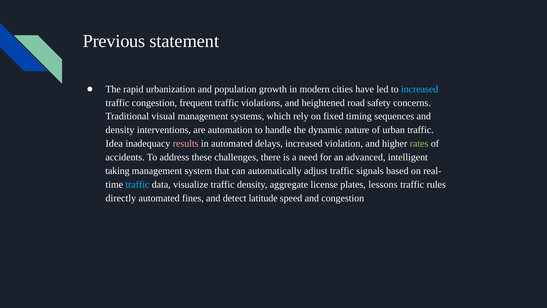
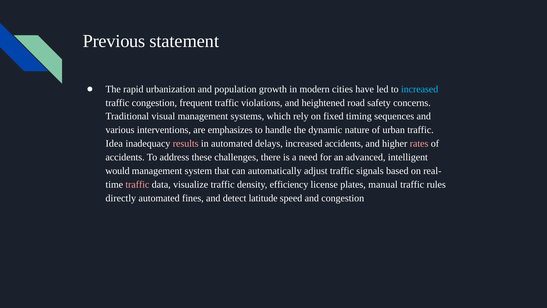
density: density -> various (120, 130)
automation: automation -> emphasizes (230, 130)
increased violation: violation -> accidents (344, 144)
rates colour: light green -> pink (419, 144)
taking: taking -> would (118, 171)
traffic colour: light blue -> pink (137, 184)
aggregate: aggregate -> efficiency (289, 184)
lessons: lessons -> manual (383, 184)
